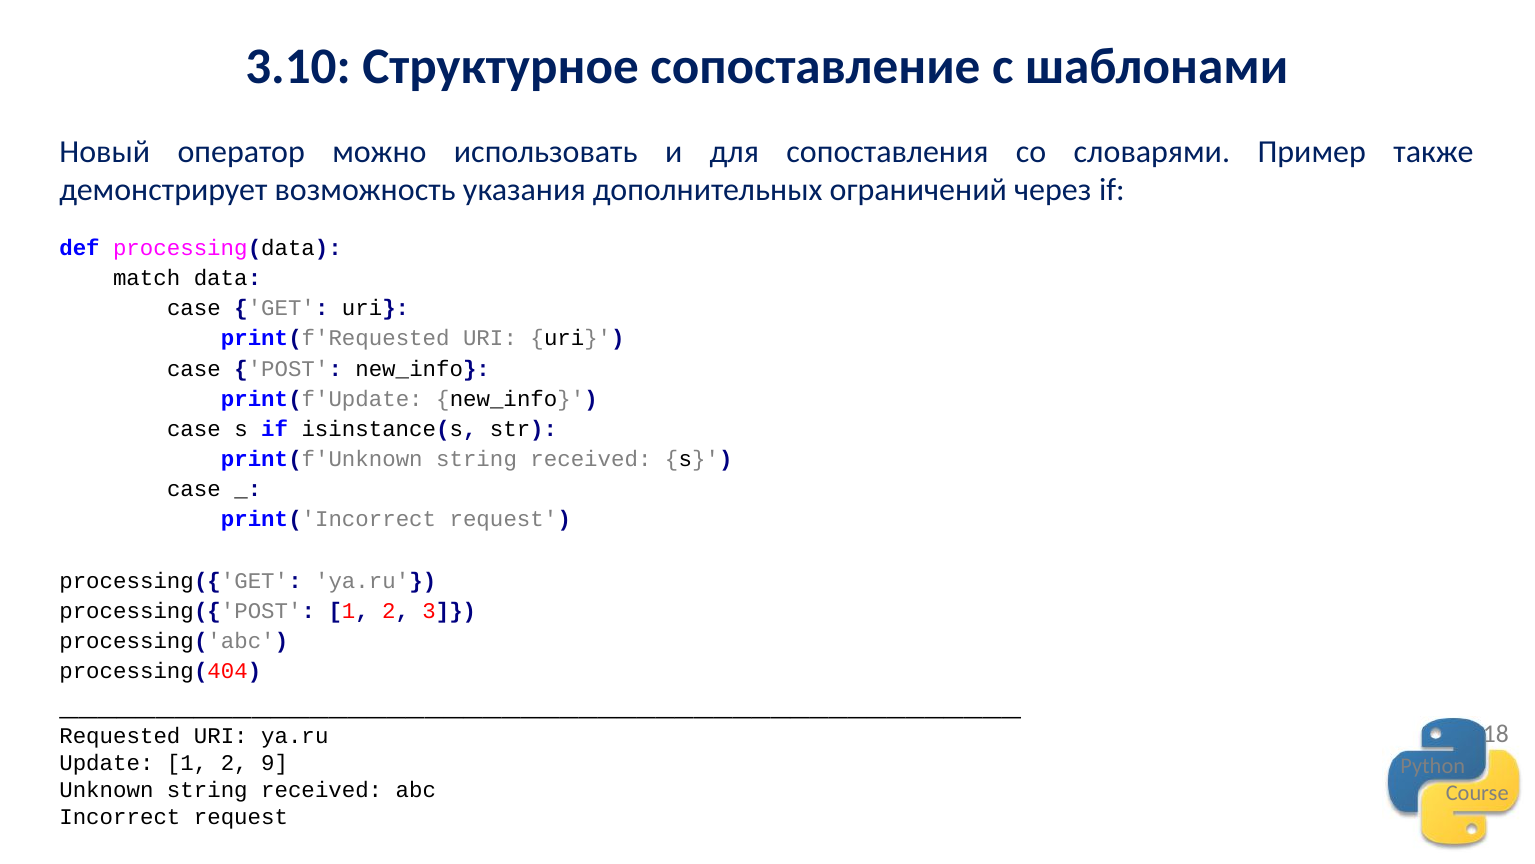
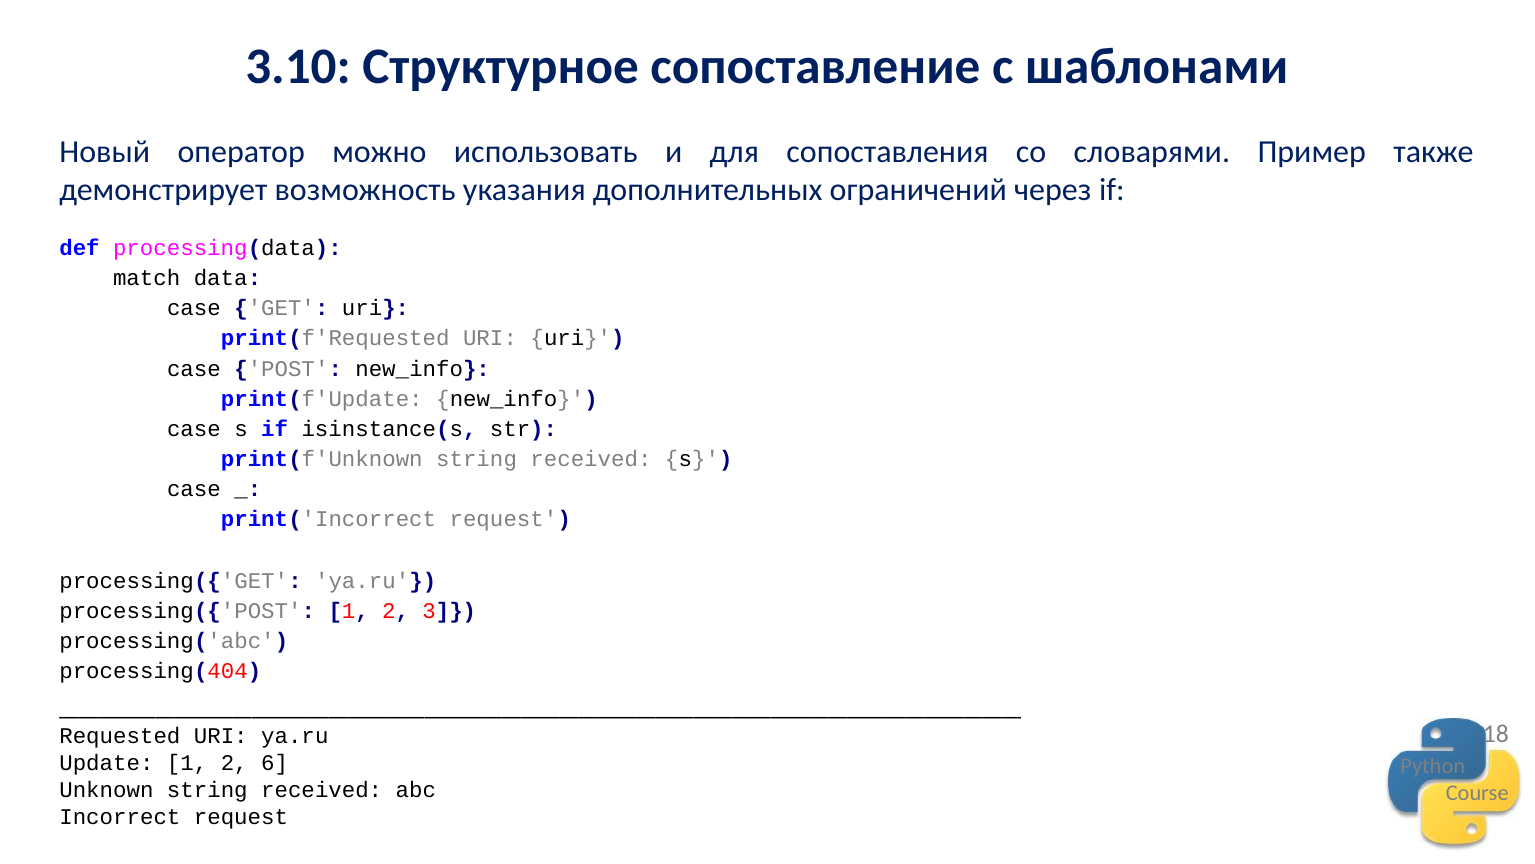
9: 9 -> 6 (275, 763)
